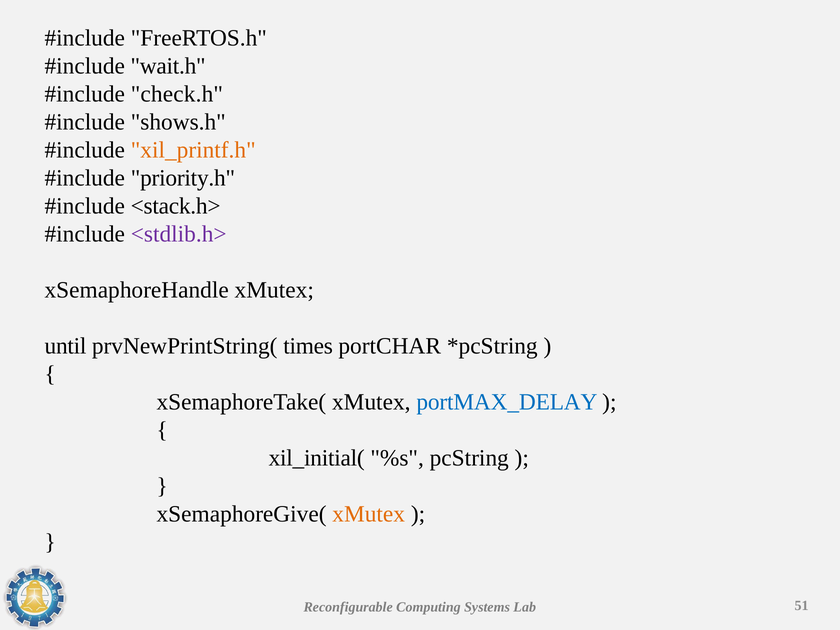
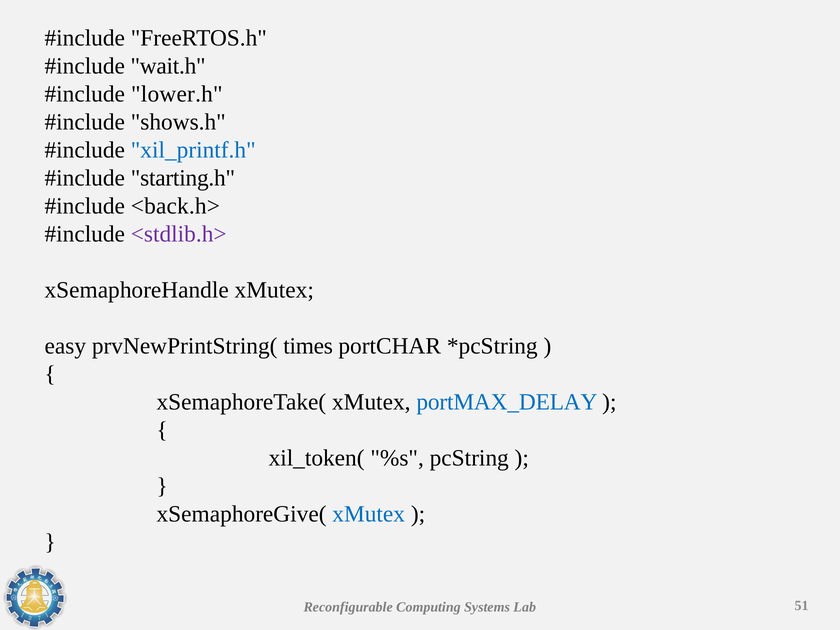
check.h: check.h -> lower.h (177, 94)
xil_printf.h colour: orange -> blue (193, 150)
priority.h: priority.h -> starting.h (183, 178)
<stack.h>: <stack.h> -> <back.h> (175, 206)
until: until -> easy (65, 346)
xil_initial(: xil_initial( -> xil_token( (317, 458)
xMutex colour: orange -> blue (369, 514)
